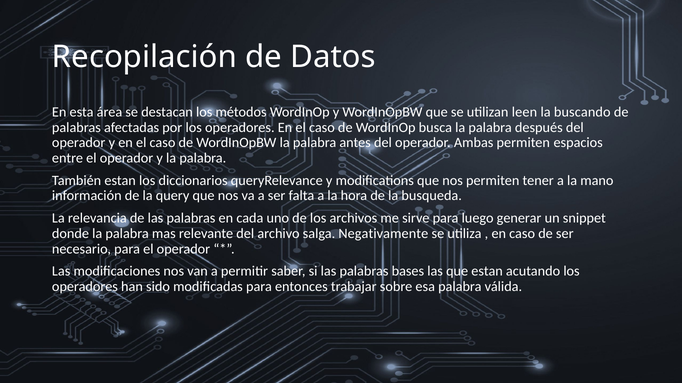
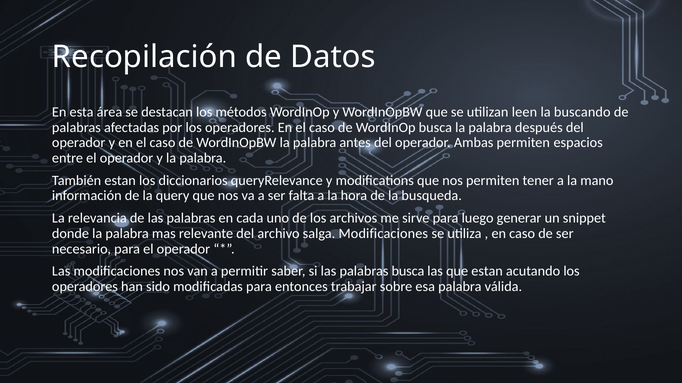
salga Negativamente: Negativamente -> Modificaciones (383, 234)
palabras bases: bases -> busca (408, 272)
